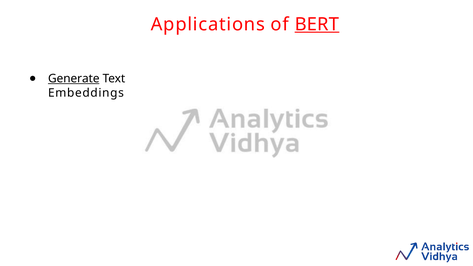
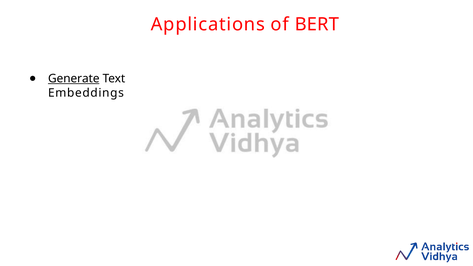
BERT underline: present -> none (317, 24)
